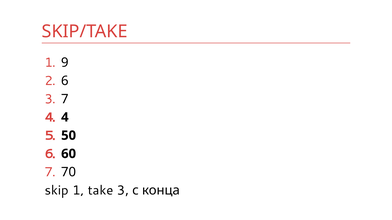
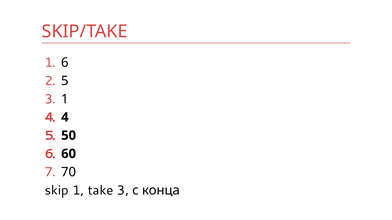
1 9: 9 -> 6 (65, 63)
2 6: 6 -> 5 (65, 81)
3 7: 7 -> 1 (65, 99)
